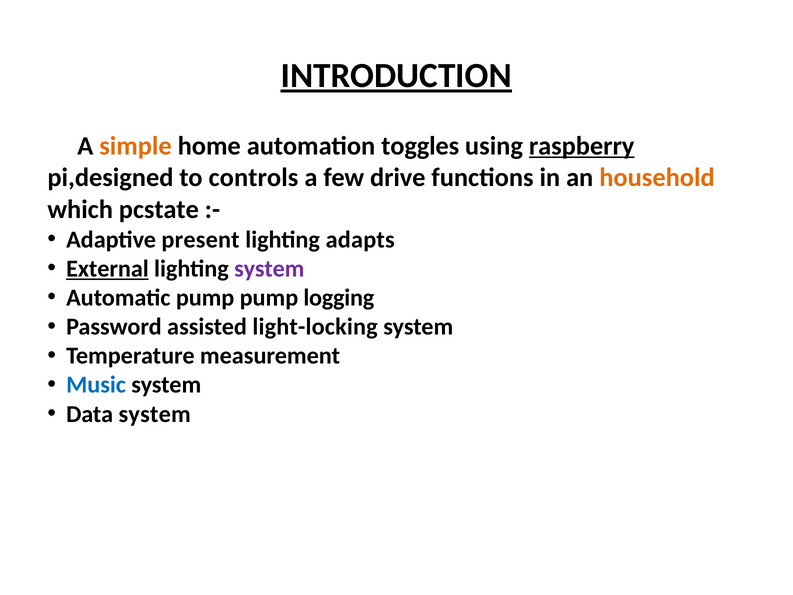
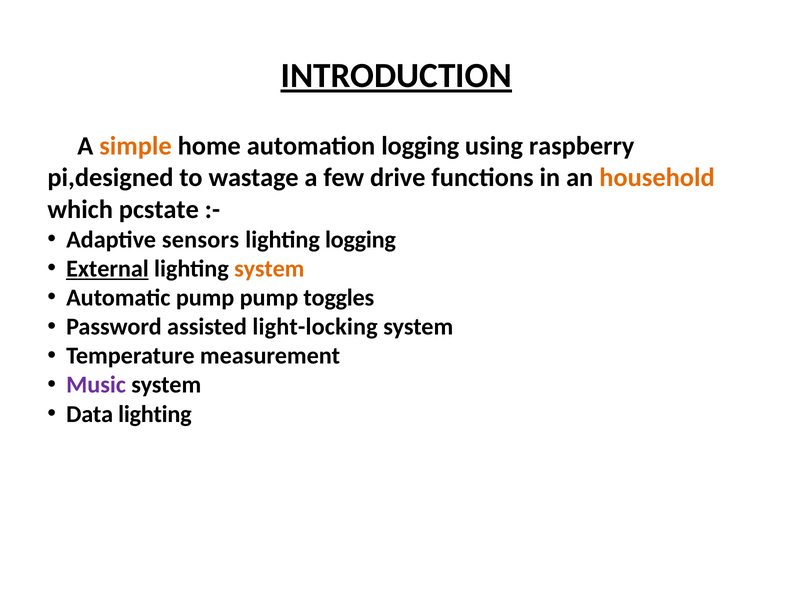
automation toggles: toggles -> logging (420, 146)
raspberry underline: present -> none (582, 146)
controls: controls -> wastage (254, 178)
present: present -> sensors (201, 239)
lighting adapts: adapts -> logging (360, 239)
system colour: purple -> orange (269, 269)
logging: logging -> toggles (339, 298)
Music colour: blue -> purple (96, 385)
Data system: system -> lighting (155, 414)
